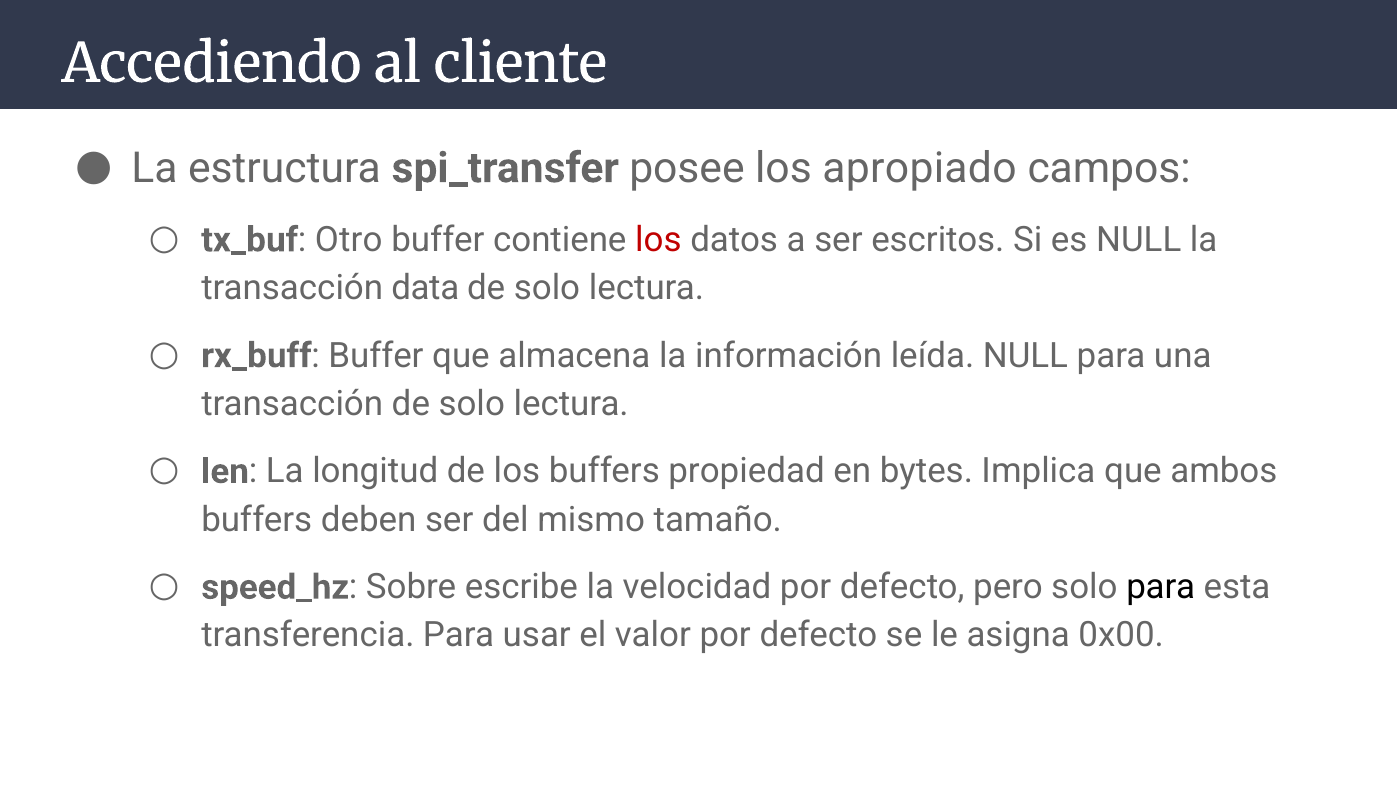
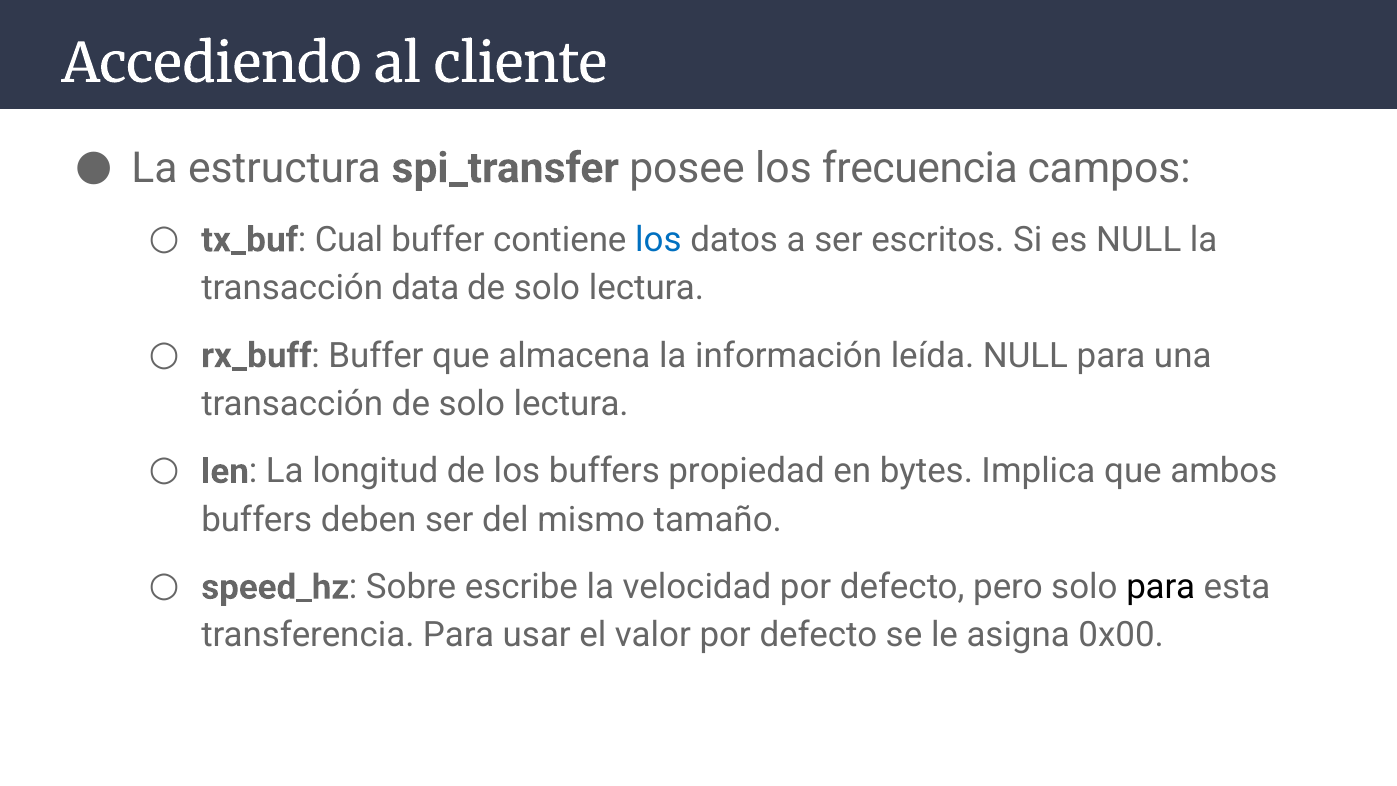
apropiado: apropiado -> frecuencia (920, 168)
Otro: Otro -> Cual (349, 240)
los colour: red -> blue (658, 240)
